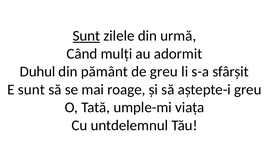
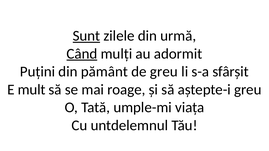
Când underline: none -> present (82, 54)
Duhul: Duhul -> Puțini (37, 72)
E sunt: sunt -> mult (32, 90)
